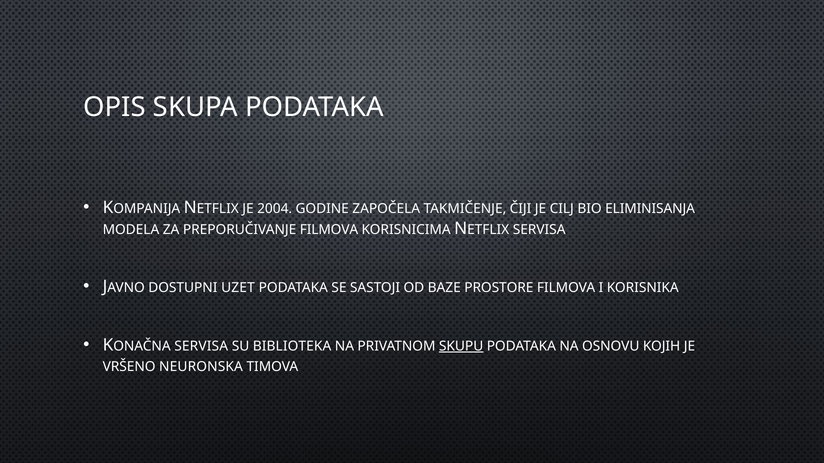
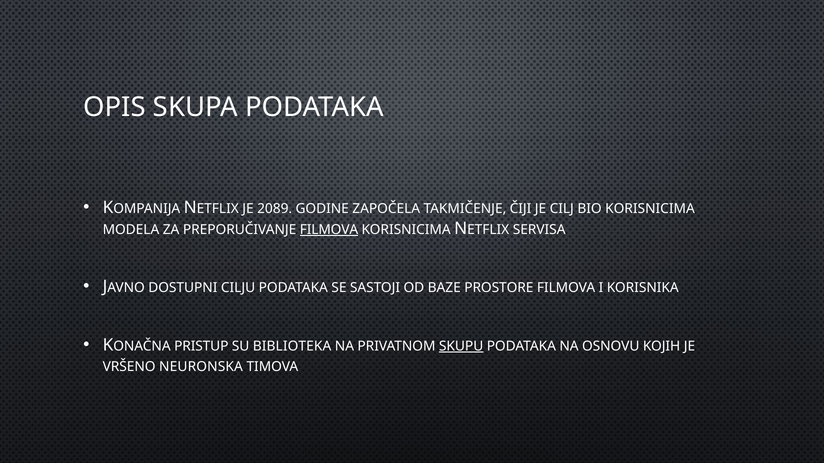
2004: 2004 -> 2089 (275, 209)
BIO ELIMINISANJA: ELIMINISANJA -> KORISNICIMA (650, 209)
FILMOVA underline: none -> present (329, 230)
UZET: UZET -> CILJU (238, 288)
SERVISA: SERVISA -> PRISTUP (201, 347)
